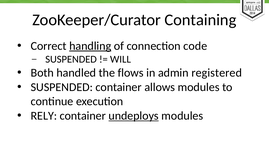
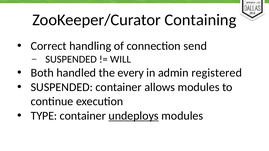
handling underline: present -> none (90, 46)
code: code -> send (195, 46)
flows: flows -> every (131, 73)
RELY: RELY -> TYPE (44, 116)
